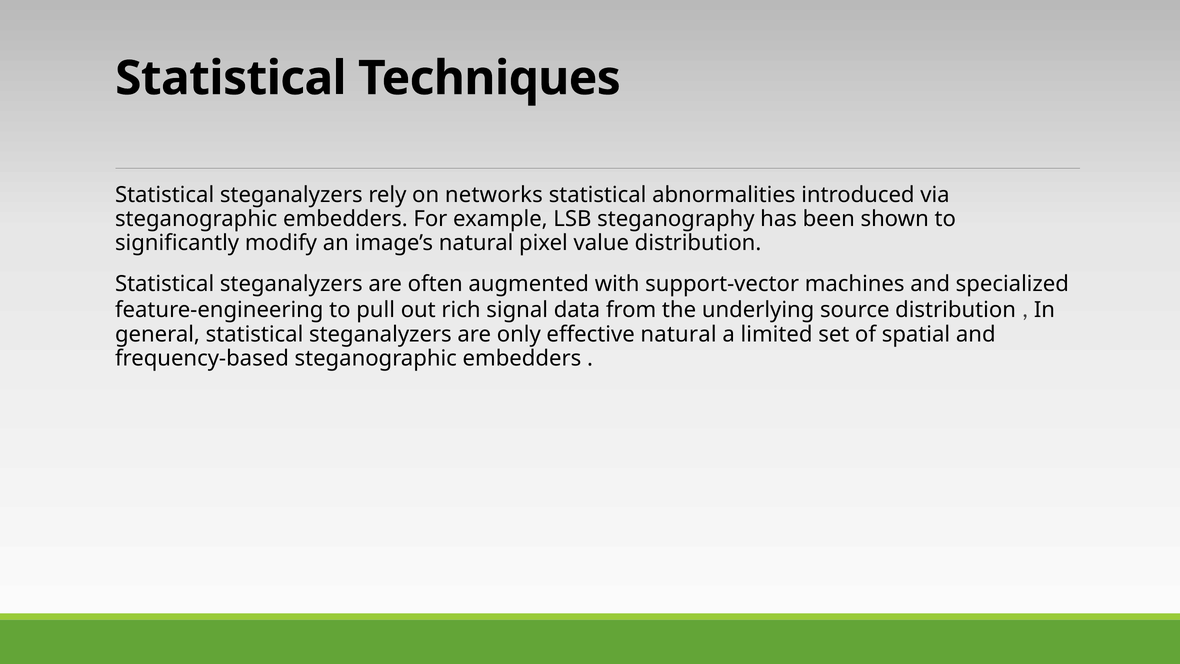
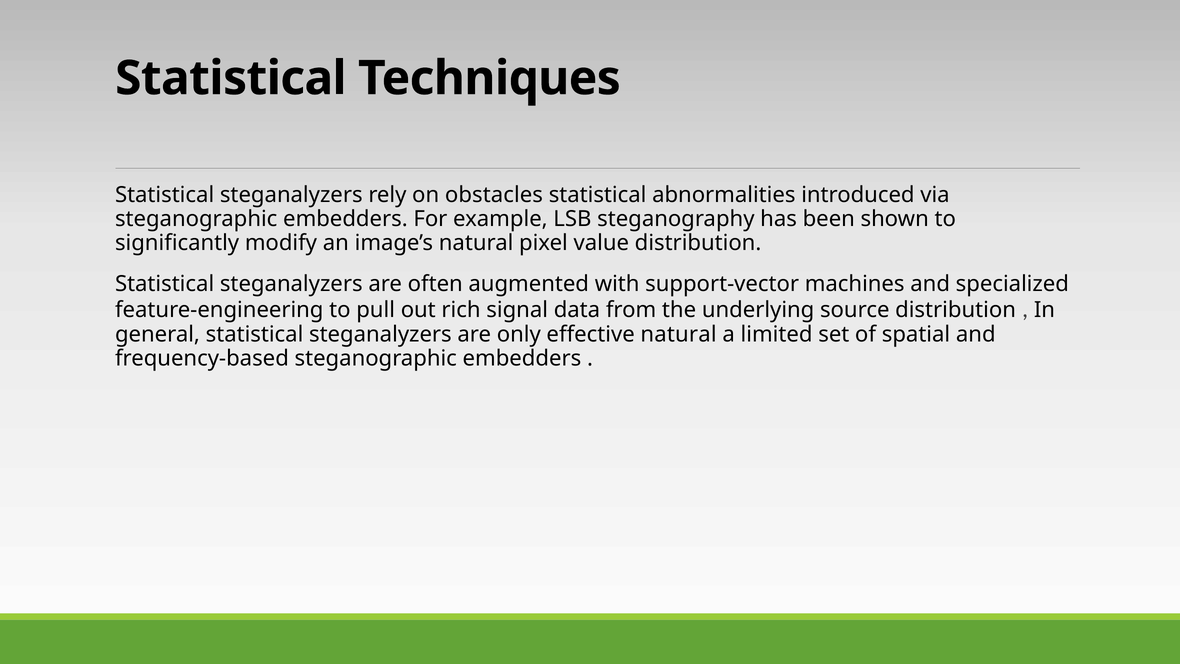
networks: networks -> obstacles (494, 195)
